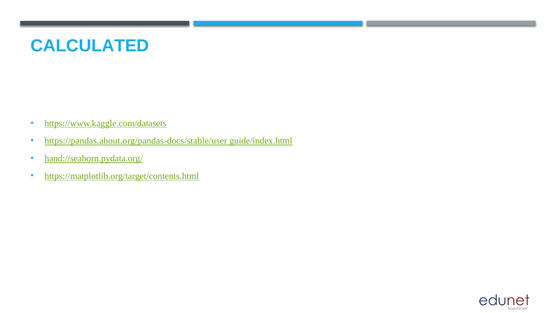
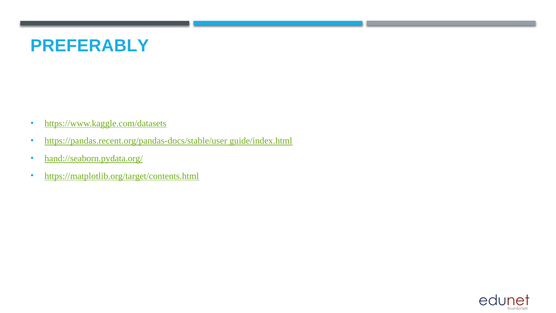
CALCULATED: CALCULATED -> PREFERABLY (90, 46)
https://pandas.about.org/pandas-docs/stable/user: https://pandas.about.org/pandas-docs/stable/user -> https://pandas.recent.org/pandas-docs/stable/user (136, 141)
